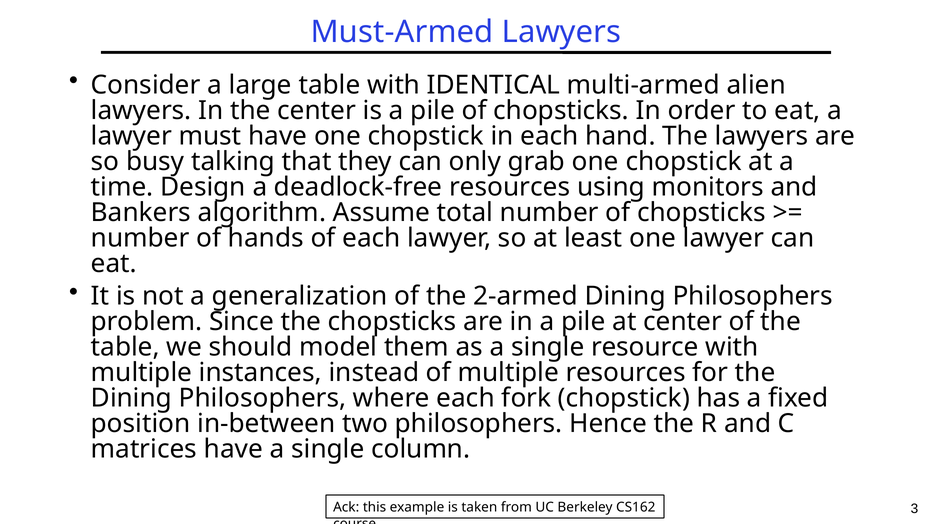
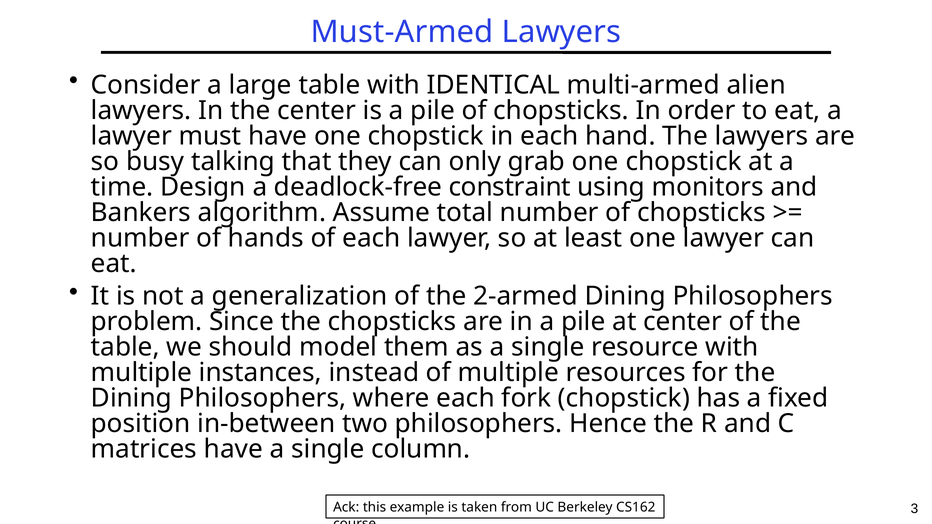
deadlock-free resources: resources -> constraint (510, 187)
